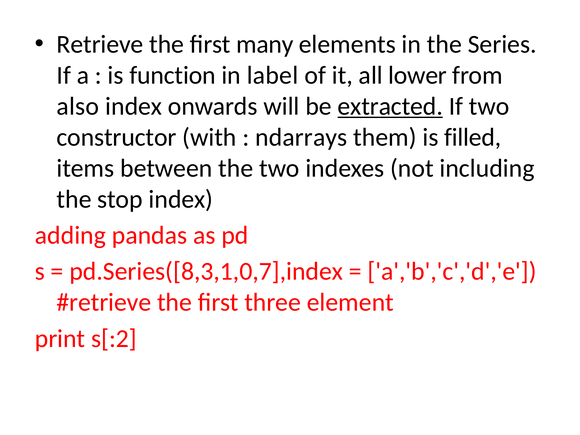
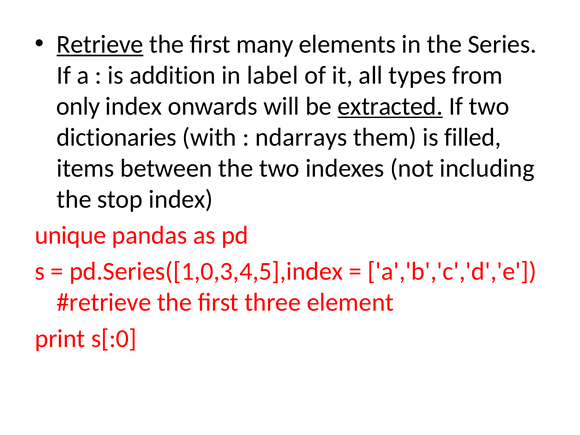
Retrieve underline: none -> present (100, 44)
function: function -> addition (173, 75)
lower: lower -> types (417, 75)
also: also -> only (78, 106)
constructor: constructor -> dictionaries (117, 137)
adding: adding -> unique (71, 235)
pd.Series([8,3,1,0,7],index: pd.Series([8,3,1,0,7],index -> pd.Series([1,0,3,4,5],index (206, 271)
s[:2: s[:2 -> s[:0 (114, 339)
